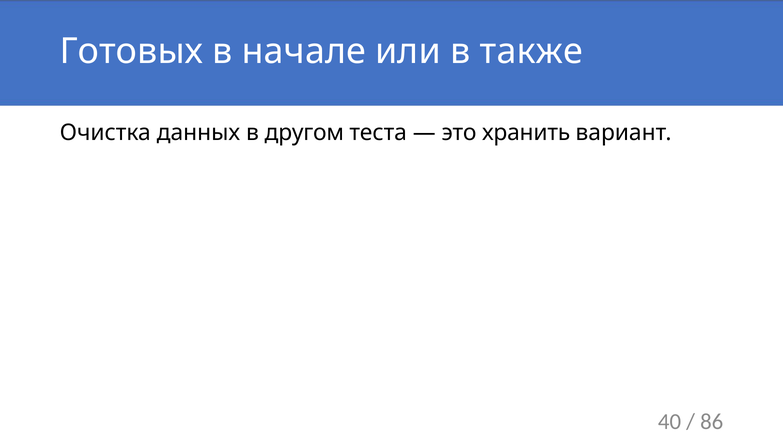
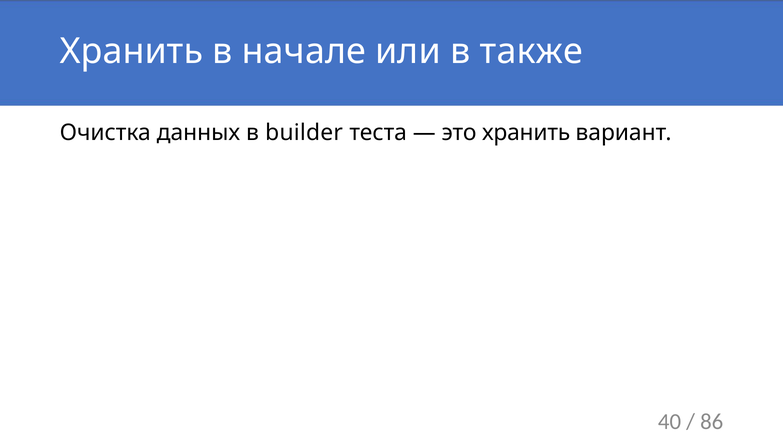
Готовых: Готовых -> Хранить (131, 51)
другом: другом -> builder (304, 132)
